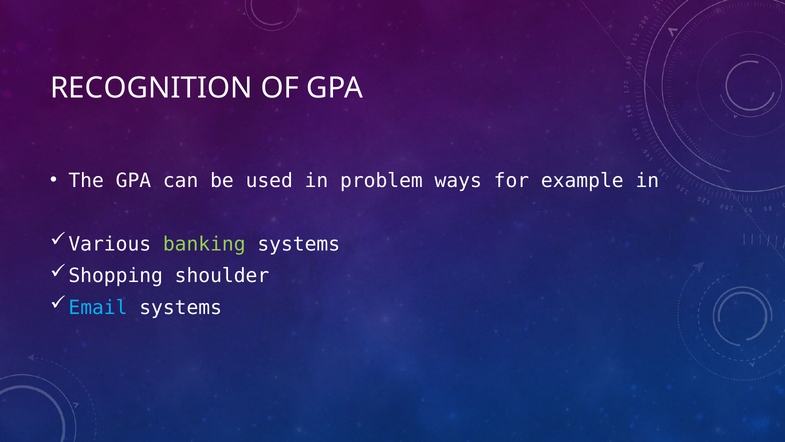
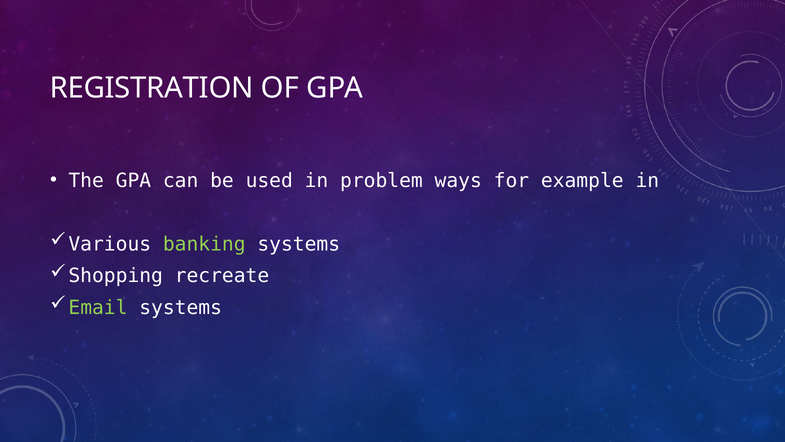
RECOGNITION: RECOGNITION -> REGISTRATION (152, 88)
shoulder: shoulder -> recreate (222, 276)
Email colour: light blue -> light green (98, 307)
